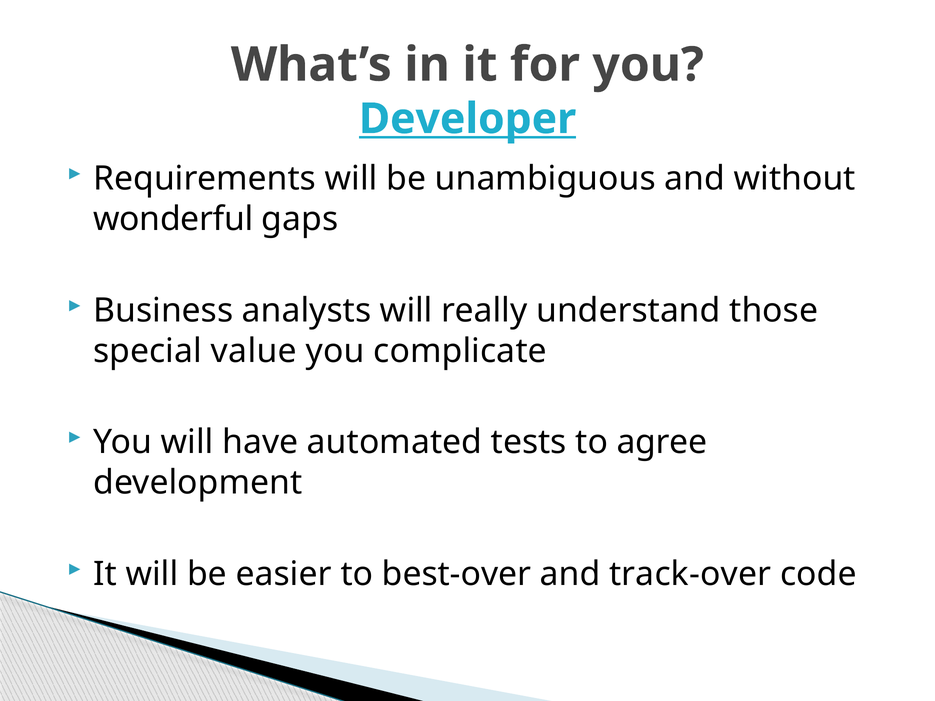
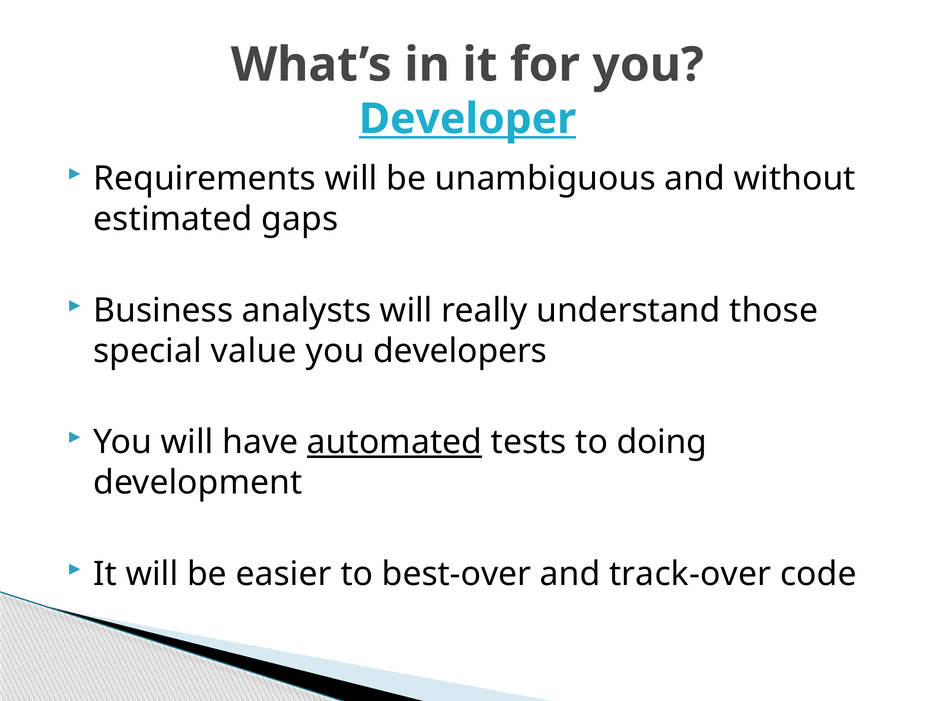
wonderful: wonderful -> estimated (173, 219)
complicate: complicate -> developers (460, 351)
automated underline: none -> present (395, 442)
agree: agree -> doing (662, 442)
